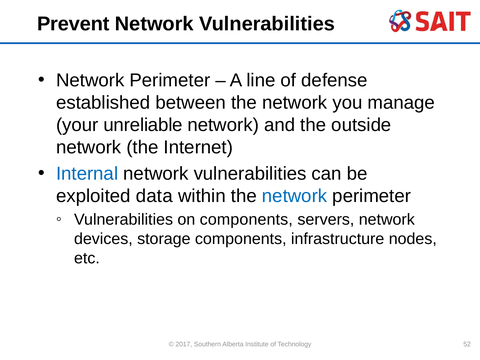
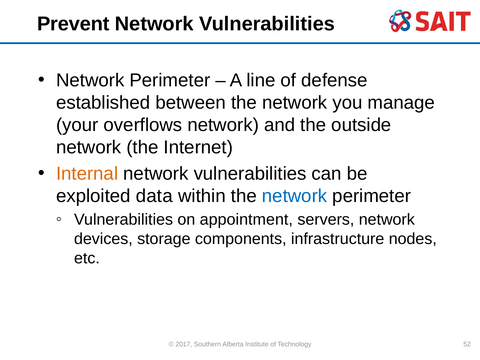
unreliable: unreliable -> overflows (143, 125)
Internal colour: blue -> orange (87, 174)
on components: components -> appointment (246, 220)
